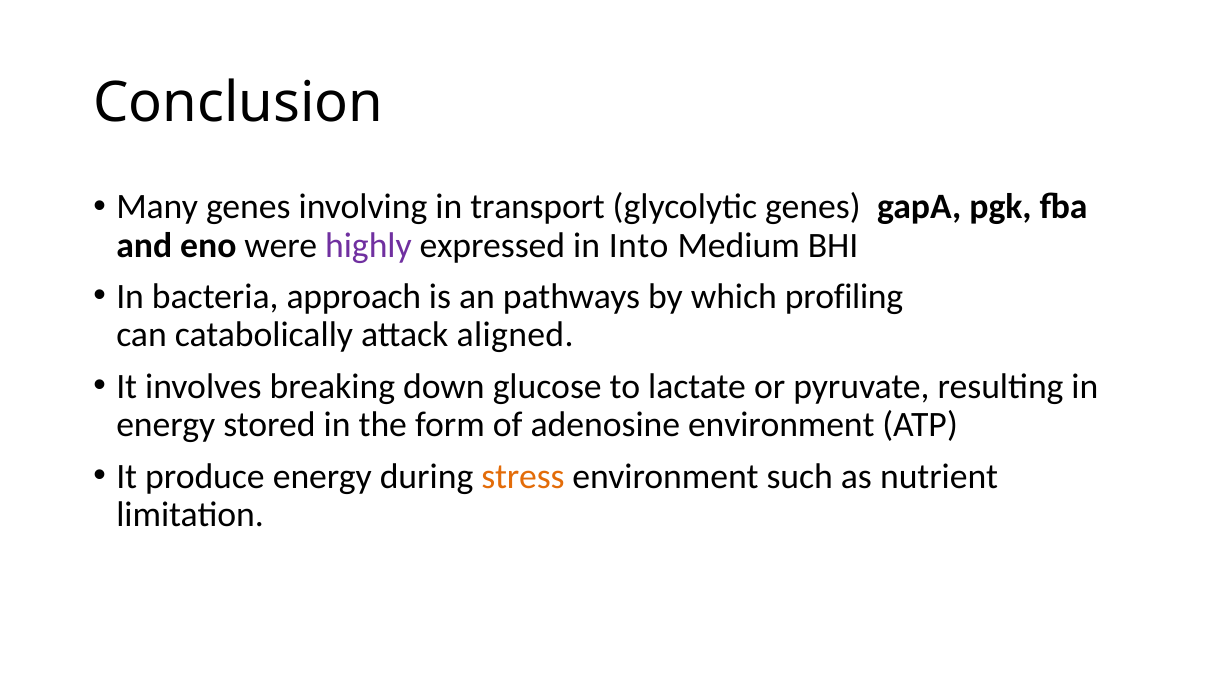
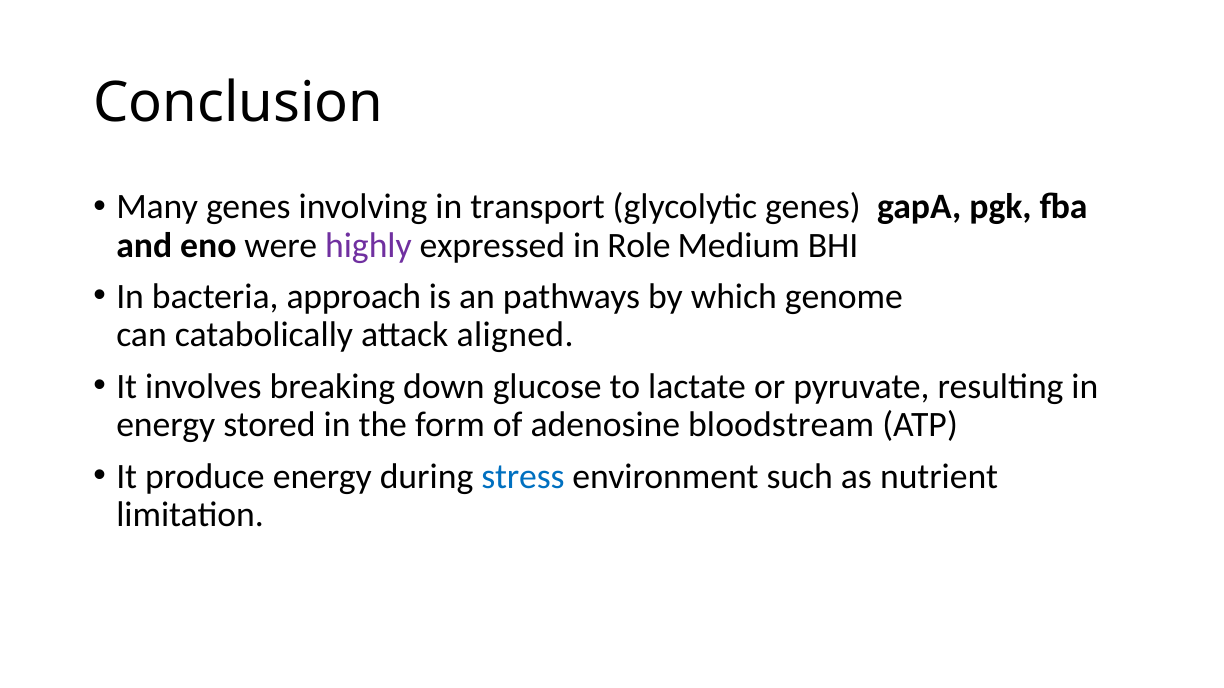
Into: Into -> Role (639, 246)
profiling: profiling -> genome (844, 297)
adenosine environment: environment -> bloodstream (781, 425)
stress colour: orange -> blue (523, 477)
